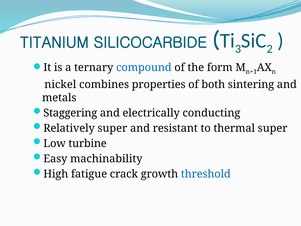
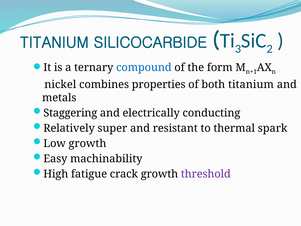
both sintering: sintering -> titanium (251, 84)
thermal super: super -> spark (273, 128)
Low turbine: turbine -> growth (87, 143)
threshold colour: blue -> purple (206, 174)
